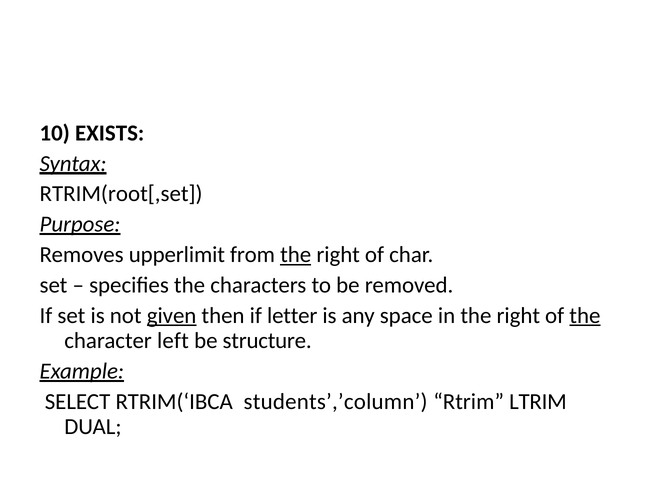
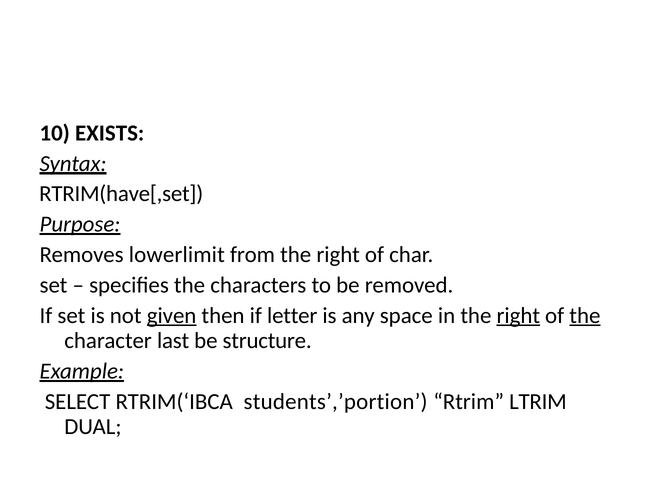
RTRIM(root[,set: RTRIM(root[,set -> RTRIM(have[,set (121, 194)
upperlimit: upperlimit -> lowerlimit (177, 255)
the underline: present -> none (296, 255)
right underline: none -> present (518, 316)
left: left -> last (173, 341)
students’,’column: students’,’column -> students’,’portion (336, 402)
